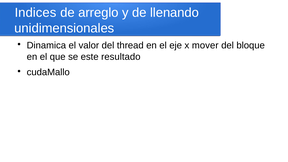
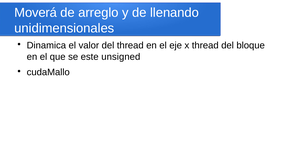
Indices: Indices -> Moverá (36, 13)
x mover: mover -> thread (205, 45)
resultado: resultado -> unsigned (121, 57)
